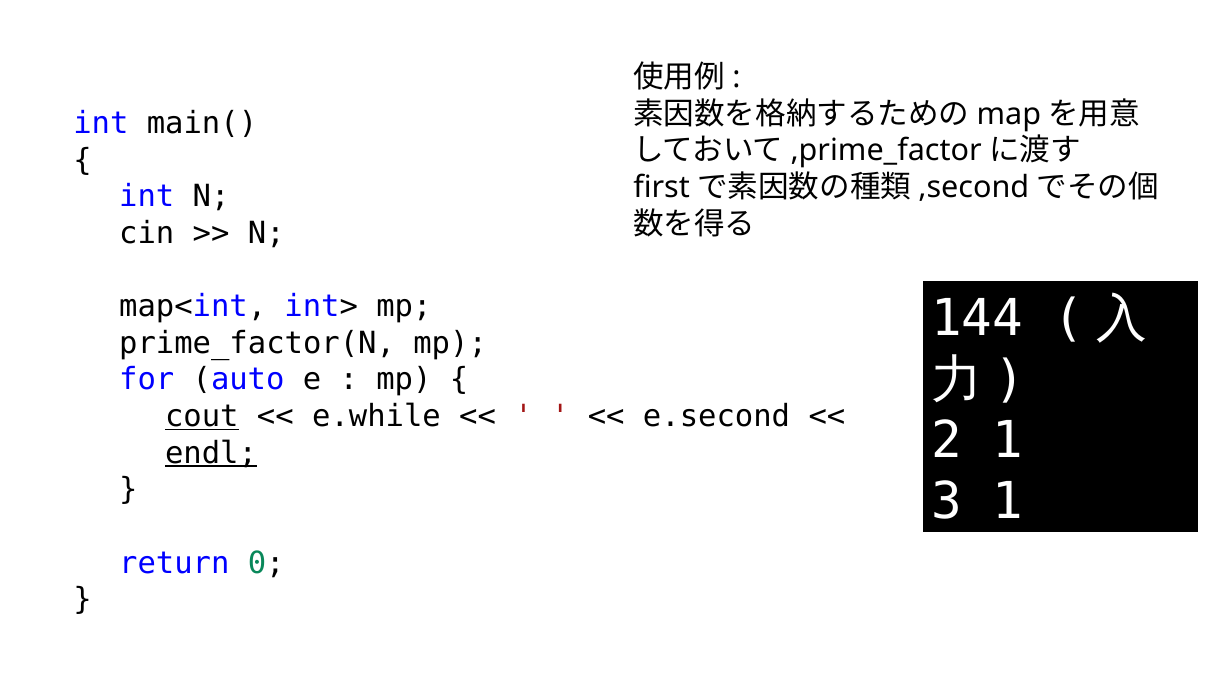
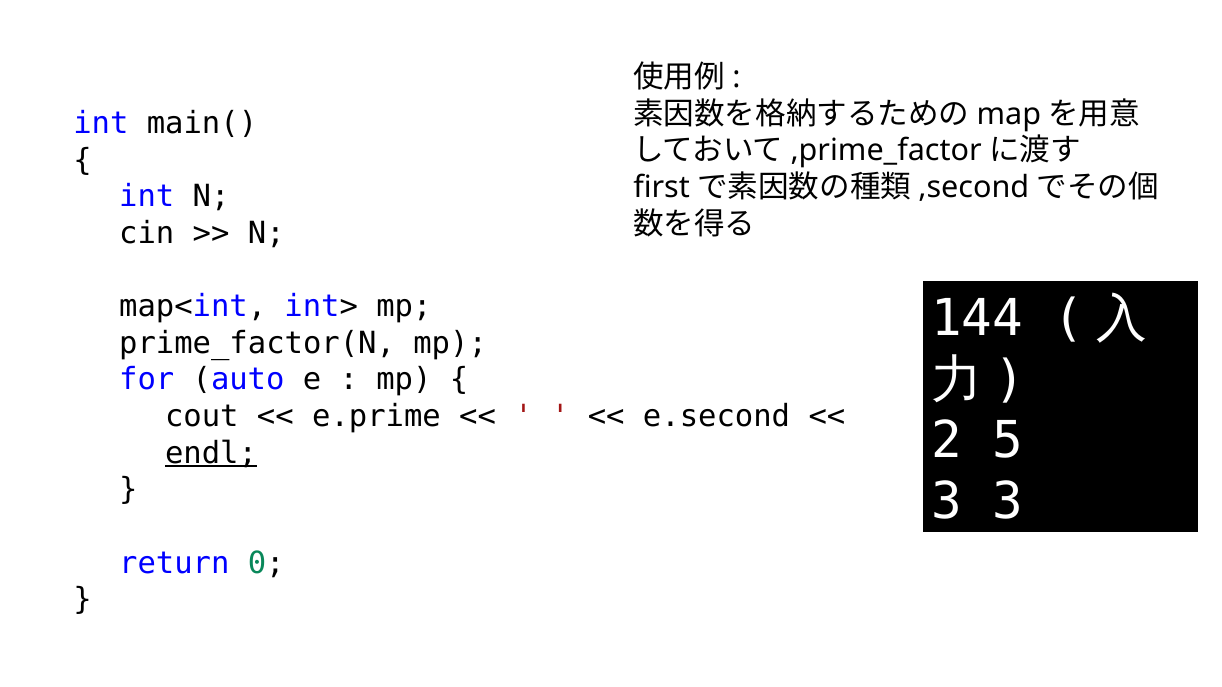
cout underline: present -> none (202, 417)
e.while: e.while -> e.prime (376, 417)
2 1: 1 -> 5 (1007, 441)
3 1: 1 -> 3 (1007, 502)
